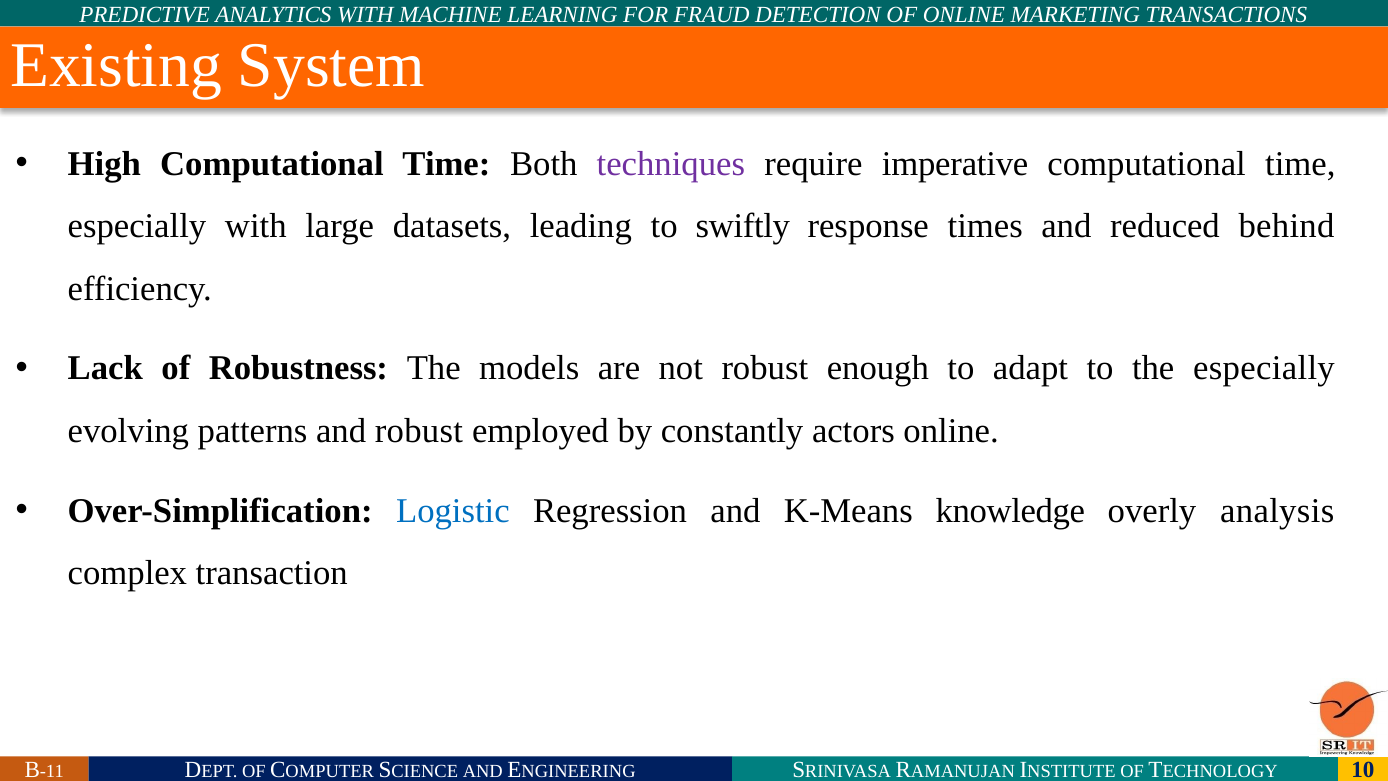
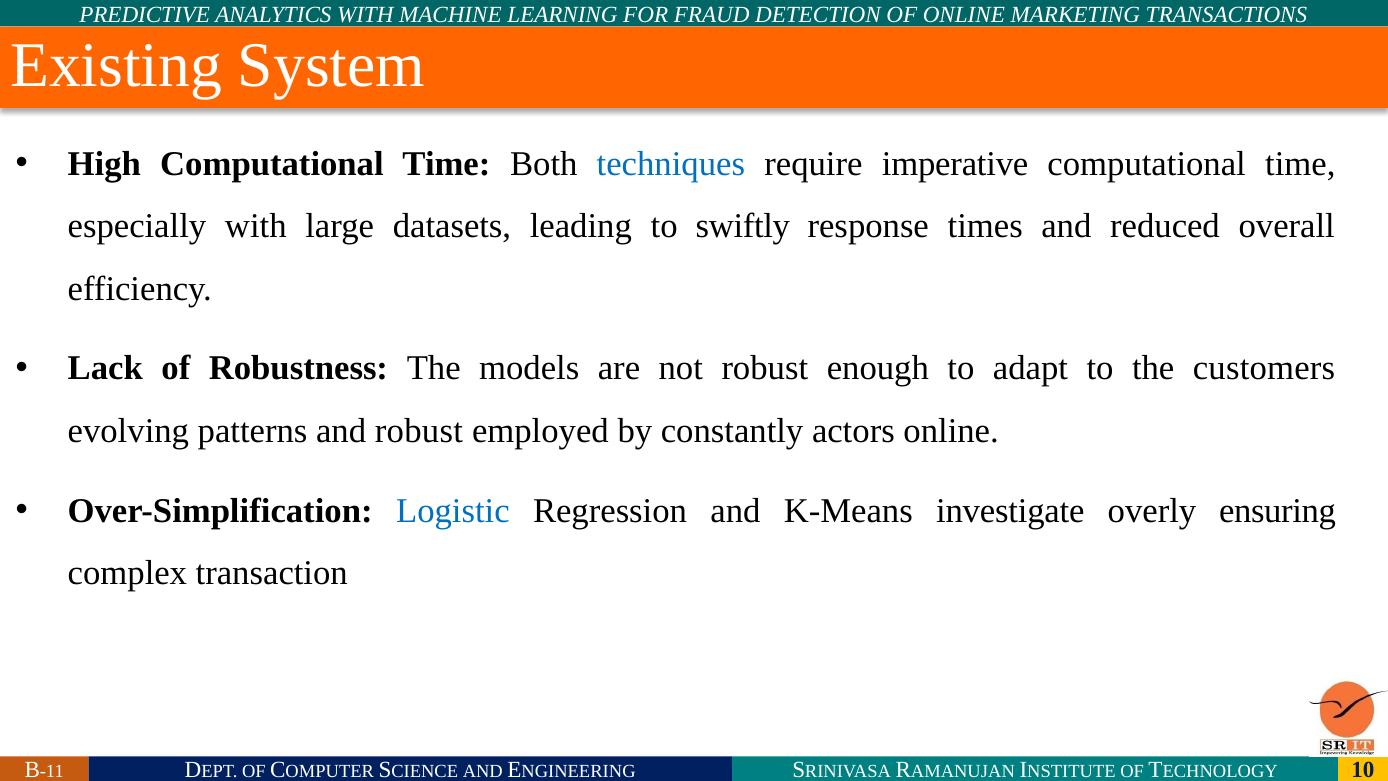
techniques colour: purple -> blue (671, 164)
behind: behind -> overall (1287, 226)
the especially: especially -> customers (1264, 368)
knowledge: knowledge -> investigate (1010, 511)
analysis: analysis -> ensuring (1278, 511)
